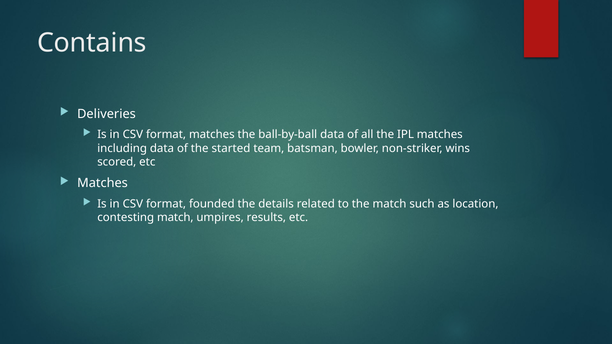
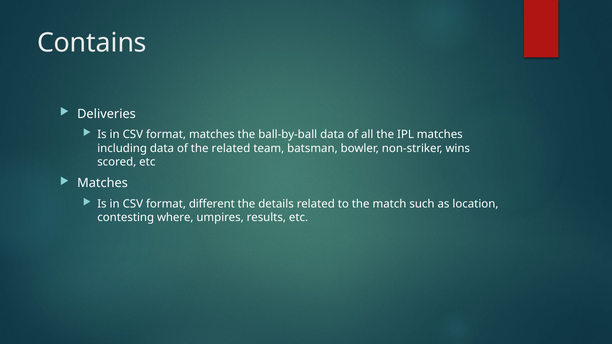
the started: started -> related (231, 148)
founded: founded -> different (212, 204)
contesting match: match -> where (175, 218)
